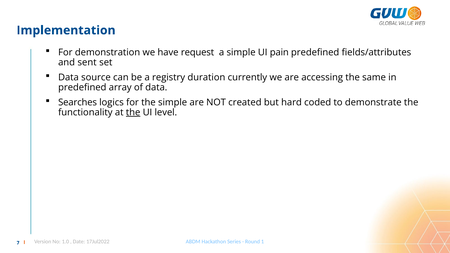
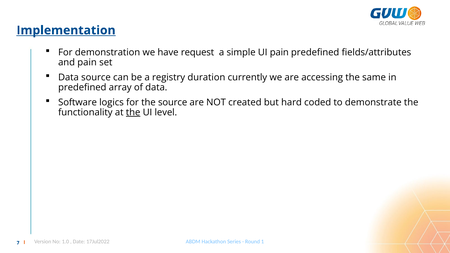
Implementation underline: none -> present (66, 30)
and sent: sent -> pain (87, 63)
Searches: Searches -> Software (78, 102)
the simple: simple -> source (173, 102)
